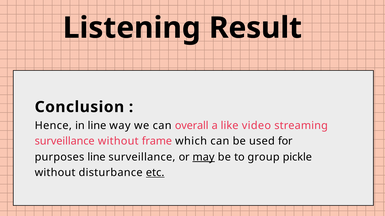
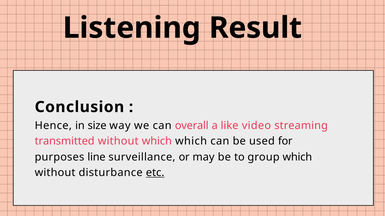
in line: line -> size (97, 126)
surveillance: surveillance -> transmitted (65, 141)
without frame: frame -> which (157, 141)
may underline: present -> none (204, 157)
group pickle: pickle -> which (297, 157)
